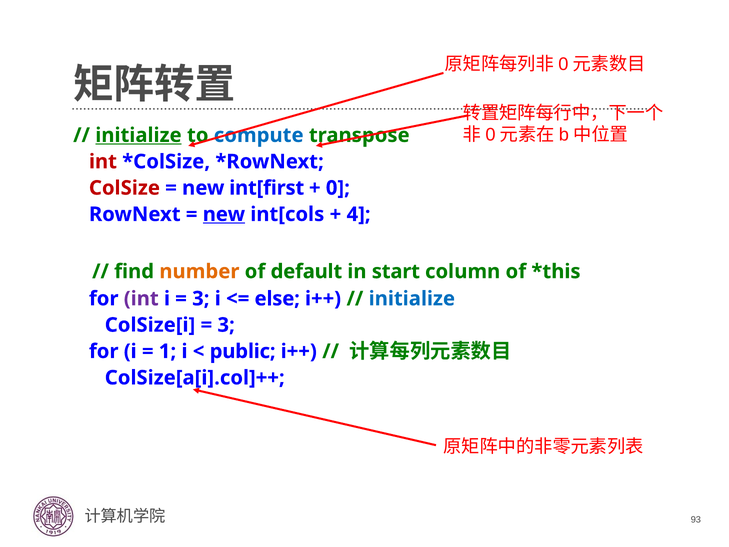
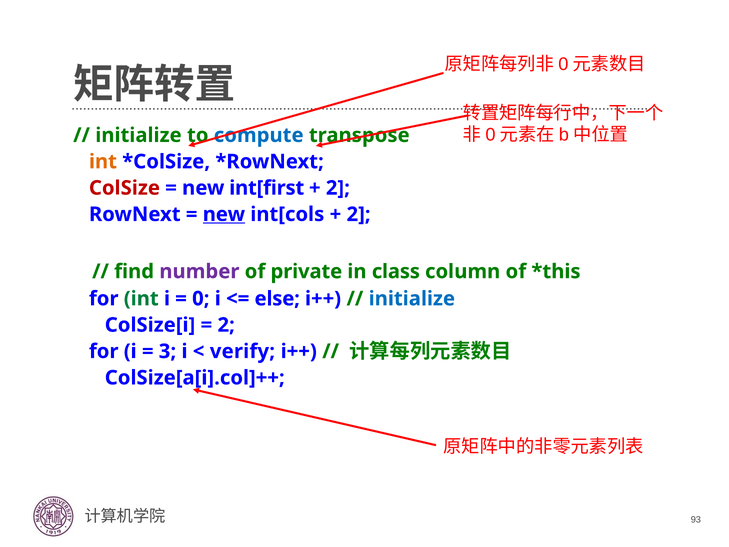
initialize underline: present -> none (138, 135)
int colour: red -> orange (103, 162)
0: 0 -> 2 (338, 188)
4: 4 -> 2 (359, 214)
number colour: orange -> purple (199, 271)
default: default -> private (306, 271)
start: start -> class (396, 271)
int colour: purple -> green (141, 299)
3: 3 -> 0 (201, 299)
3: 3 -> 2 (226, 325)
1: 1 -> 3 (167, 351)
public: public -> verify (242, 351)
